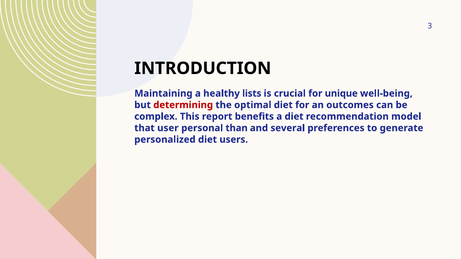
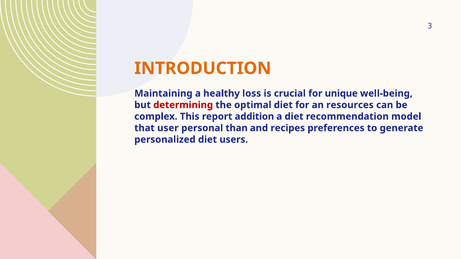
INTRODUCTION colour: black -> orange (203, 68)
lists: lists -> loss (252, 94)
outcomes: outcomes -> resources (350, 105)
benefits: benefits -> addition (254, 117)
several: several -> recipes (288, 128)
